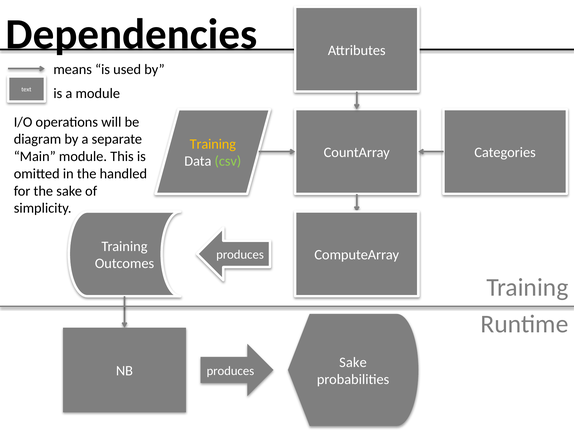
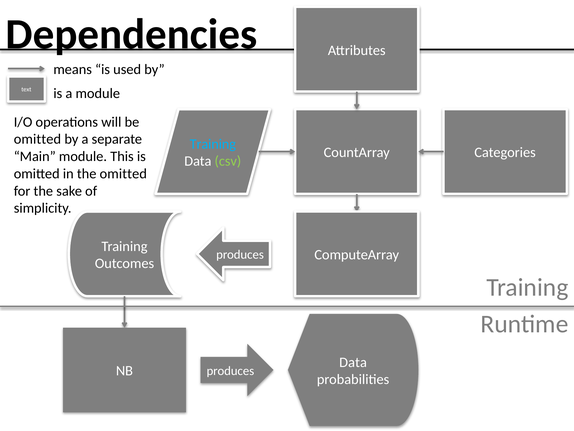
diagram: diagram -> omitted (37, 139)
Training colour: yellow -> light blue (213, 144)
the handled: handled -> omitted (123, 173)
Sake: Sake -> Data (353, 362)
